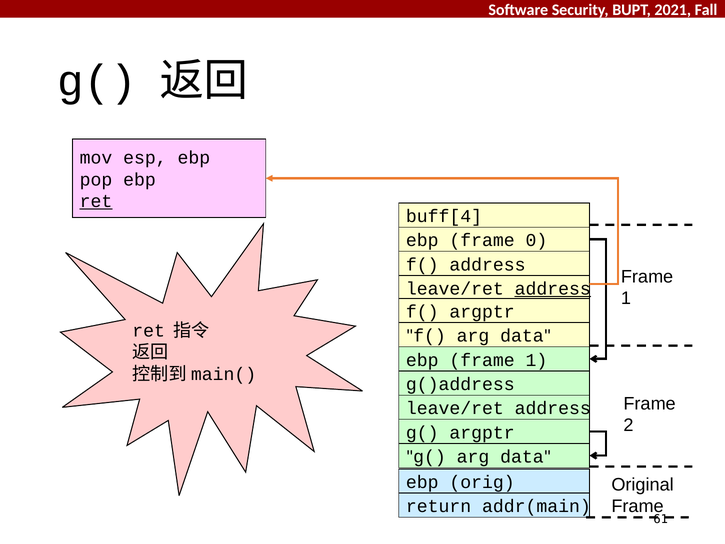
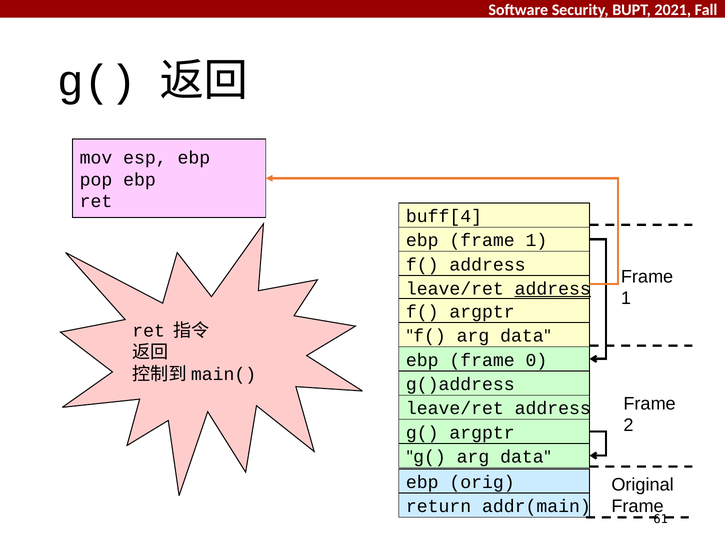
ret underline: present -> none (96, 201)
ebp frame 0: 0 -> 1 (536, 240)
ebp frame 1: 1 -> 0 (536, 360)
